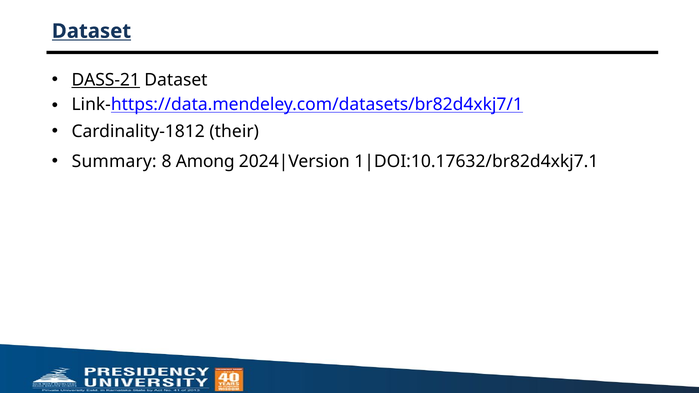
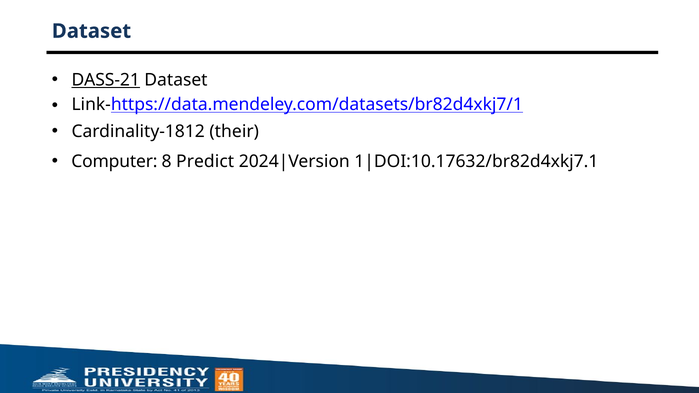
Dataset underline: present -> none (91, 31)
Summary: Summary -> Computer (114, 161)
Among: Among -> Predict (205, 161)
